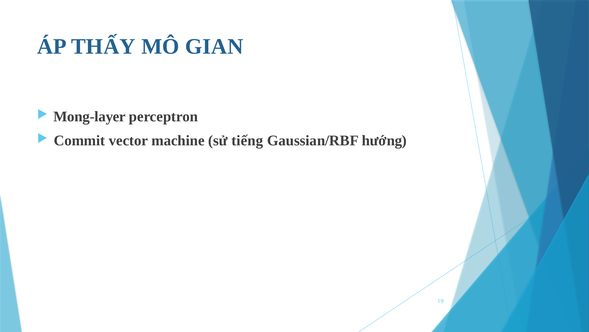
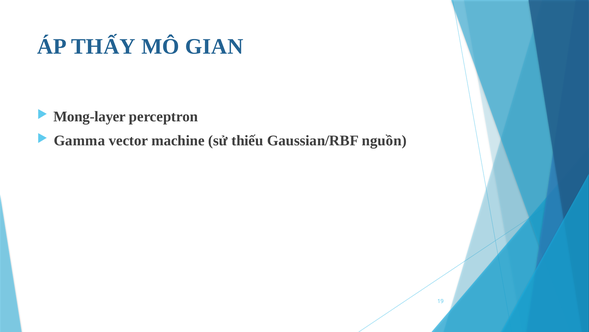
Commit: Commit -> Gamma (79, 140)
tiếng: tiếng -> thiếu (247, 140)
hướng: hướng -> nguồn (384, 140)
